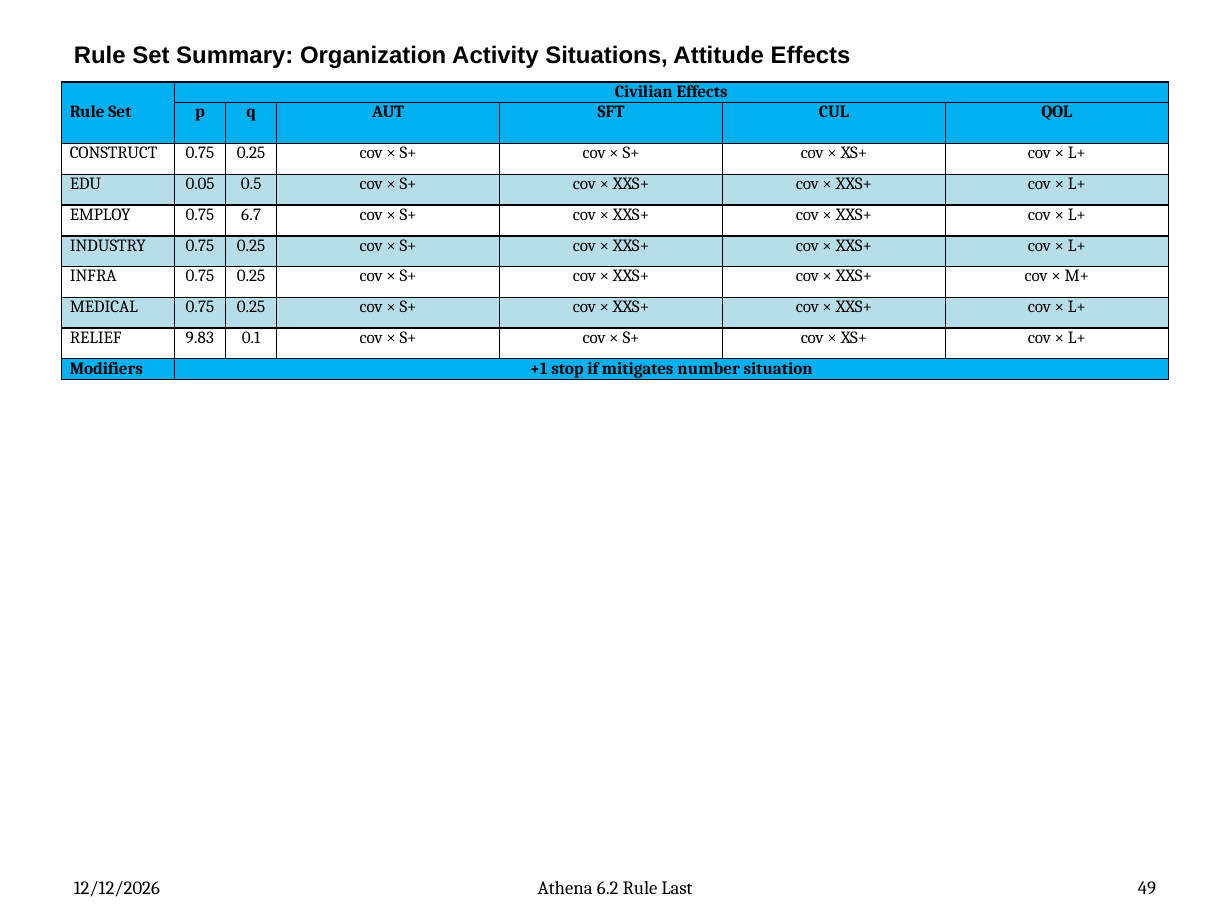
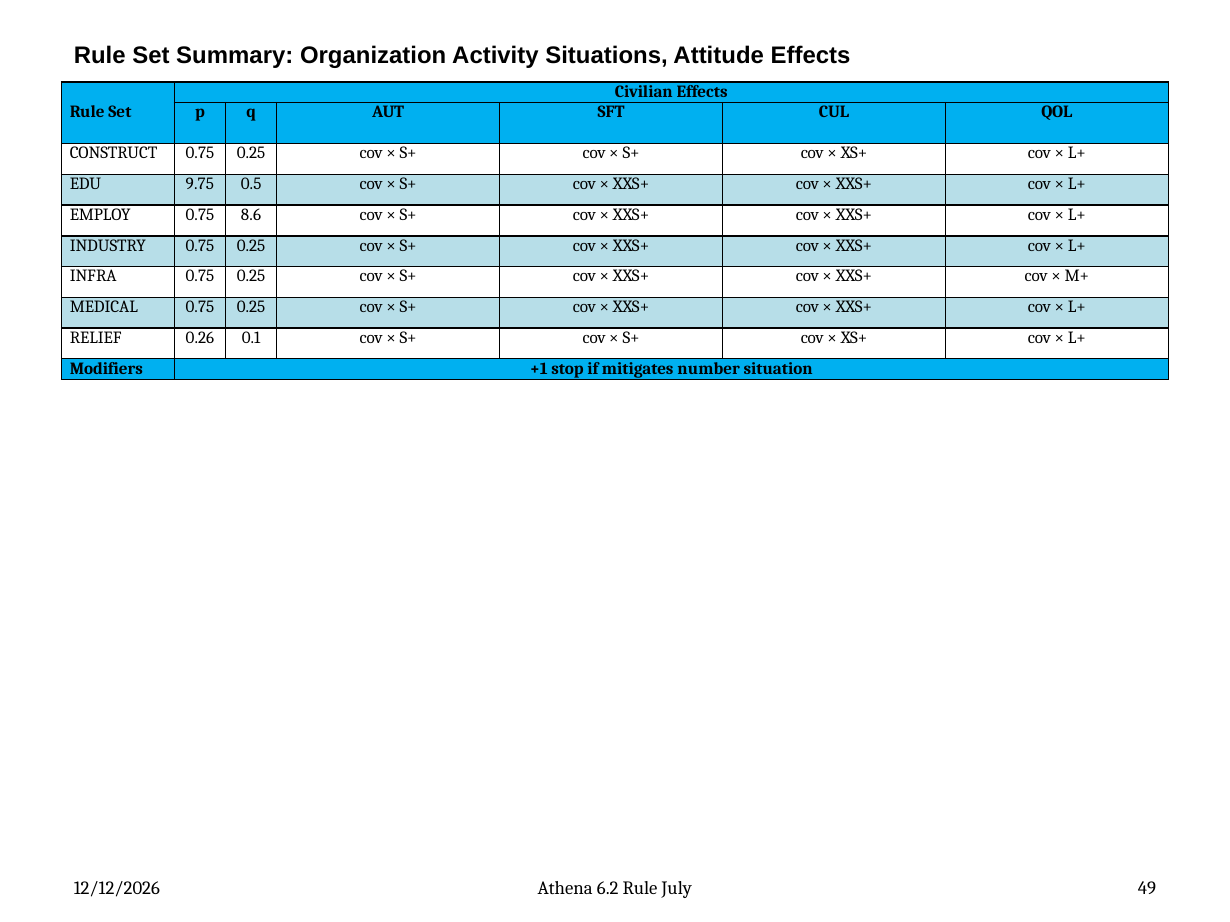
0.05: 0.05 -> 9.75 (200, 184)
6.7: 6.7 -> 8.6 (251, 215)
9.83: 9.83 -> 0.26 (200, 338)
Last: Last -> July (677, 889)
